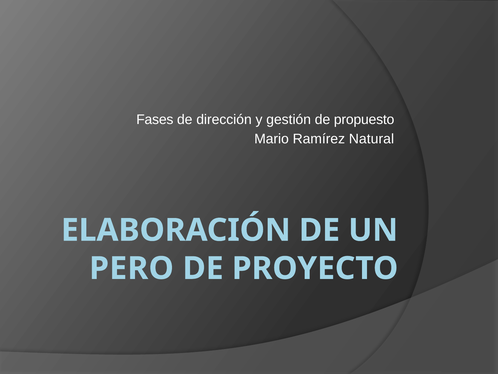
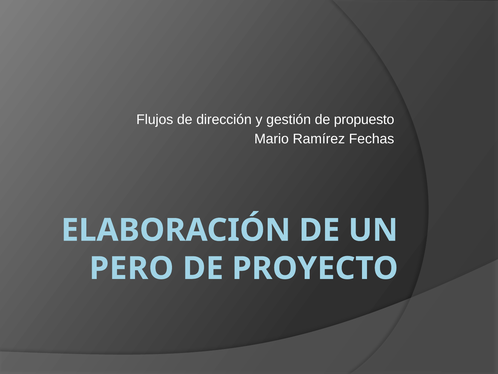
Fases: Fases -> Flujos (155, 119)
Natural: Natural -> Fechas (372, 139)
